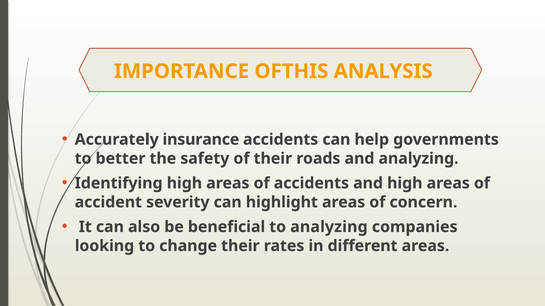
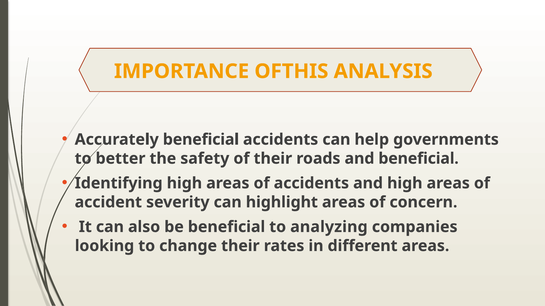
Accurately insurance: insurance -> beneficial (201, 140)
and analyzing: analyzing -> beneficial (419, 159)
